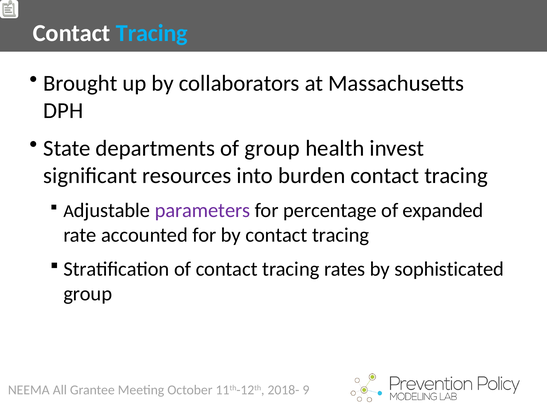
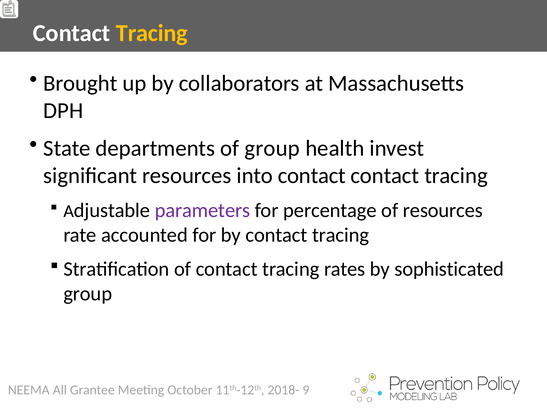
Tracing colour: light blue -> yellow (152, 33)
into burden: burden -> contact (312, 176)
of expanded: expanded -> resources (443, 211)
